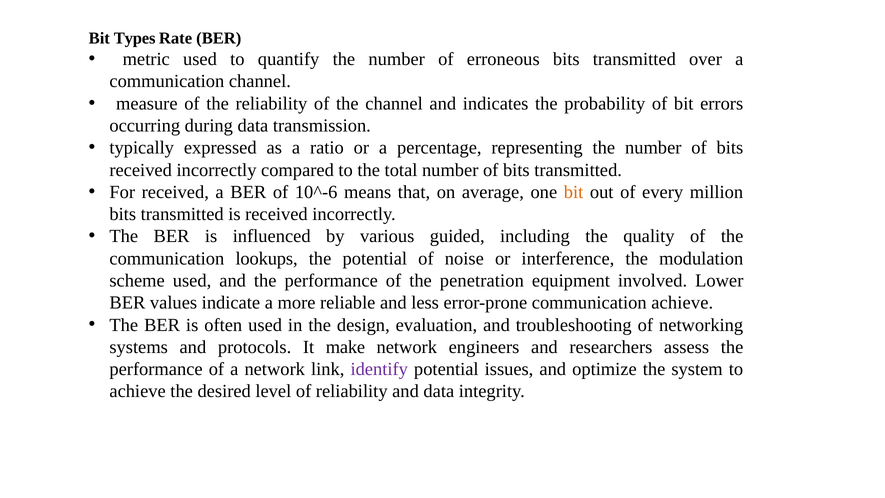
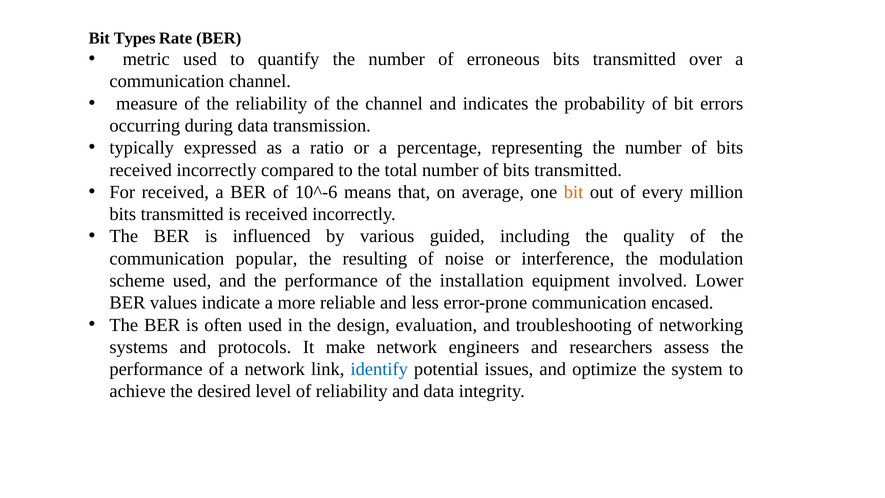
lookups: lookups -> popular (266, 258)
the potential: potential -> resulting (375, 258)
penetration: penetration -> installation (482, 281)
communication achieve: achieve -> encased (682, 303)
identify colour: purple -> blue (379, 369)
